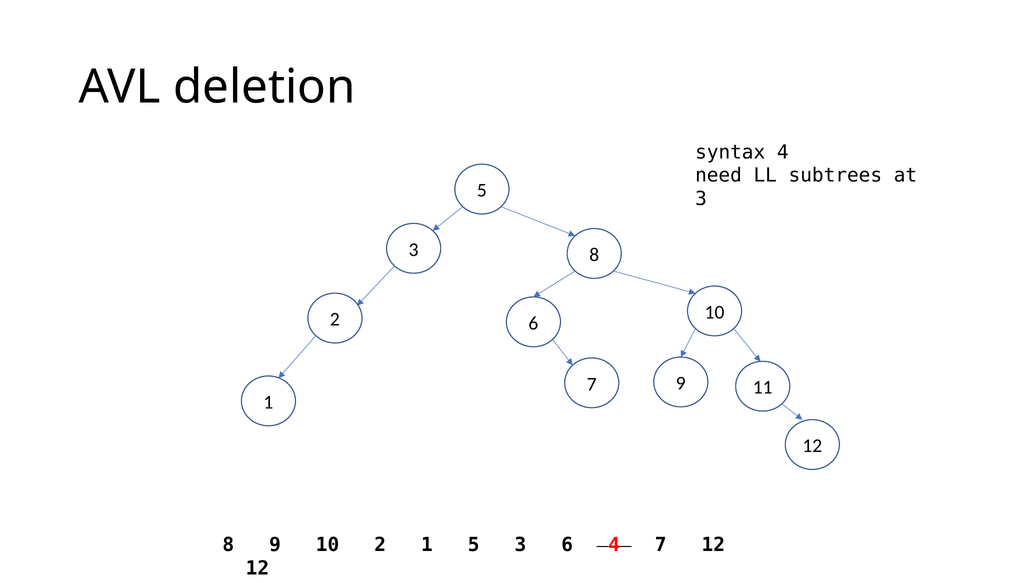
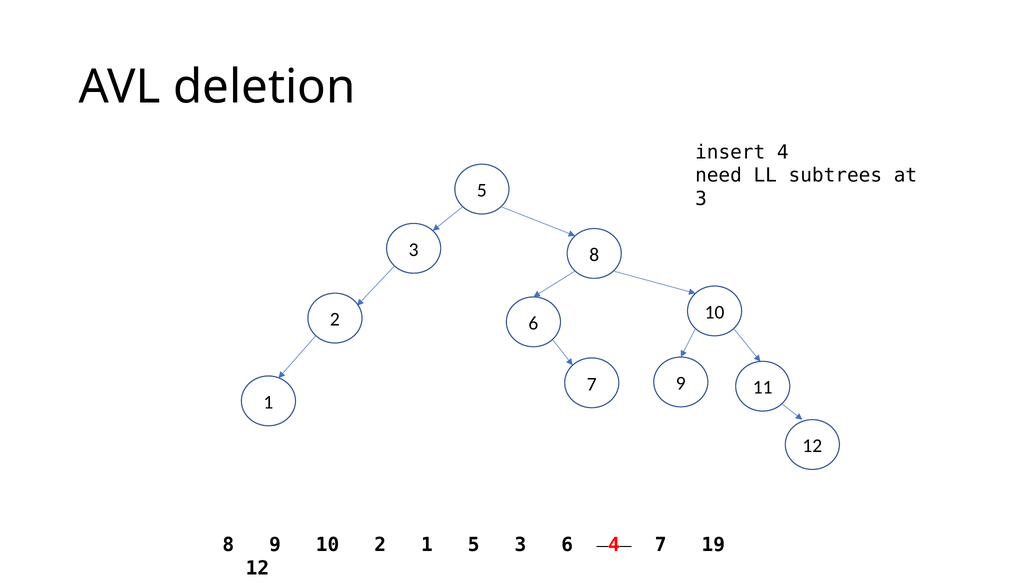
syntax: syntax -> insert (730, 152)
7 12: 12 -> 19 (713, 545)
